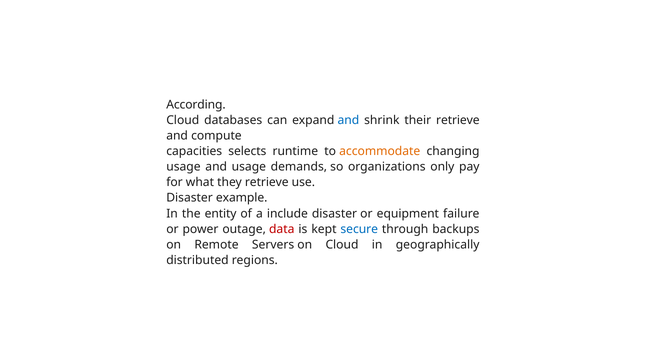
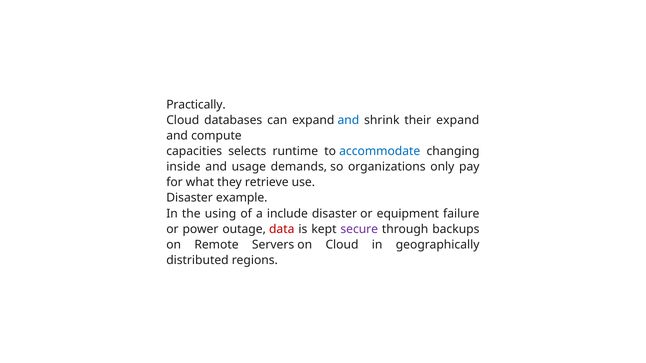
According: According -> Practically (196, 105)
their retrieve: retrieve -> expand (458, 120)
accommodate colour: orange -> blue (380, 152)
usage: usage -> inside (183, 167)
entity: entity -> using (221, 214)
secure colour: blue -> purple (359, 229)
